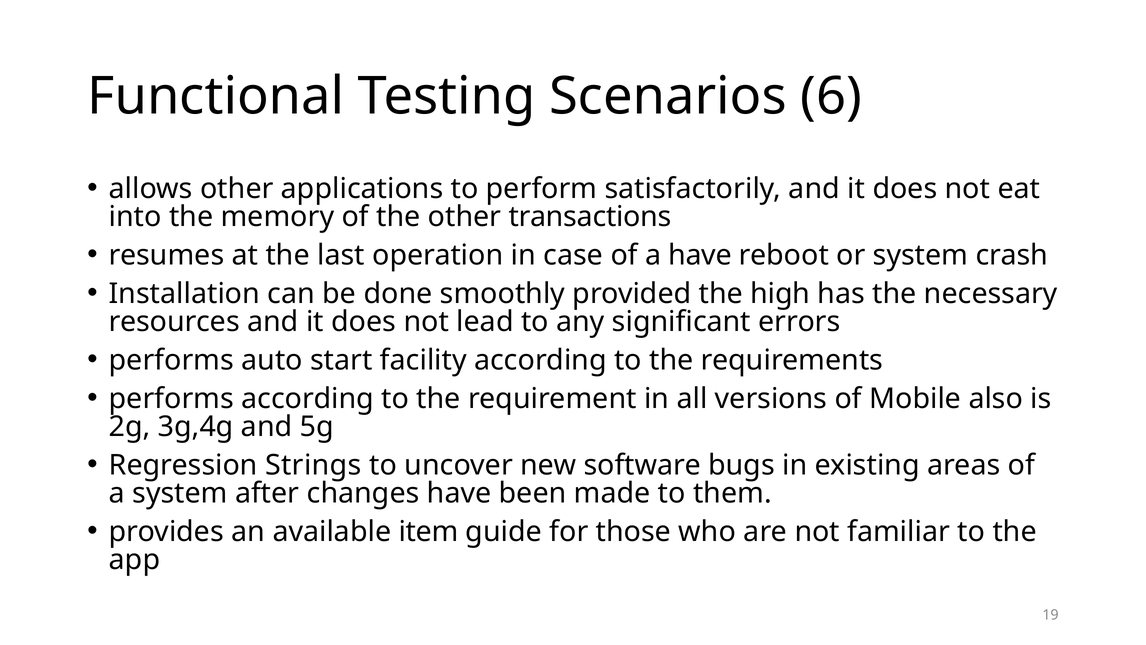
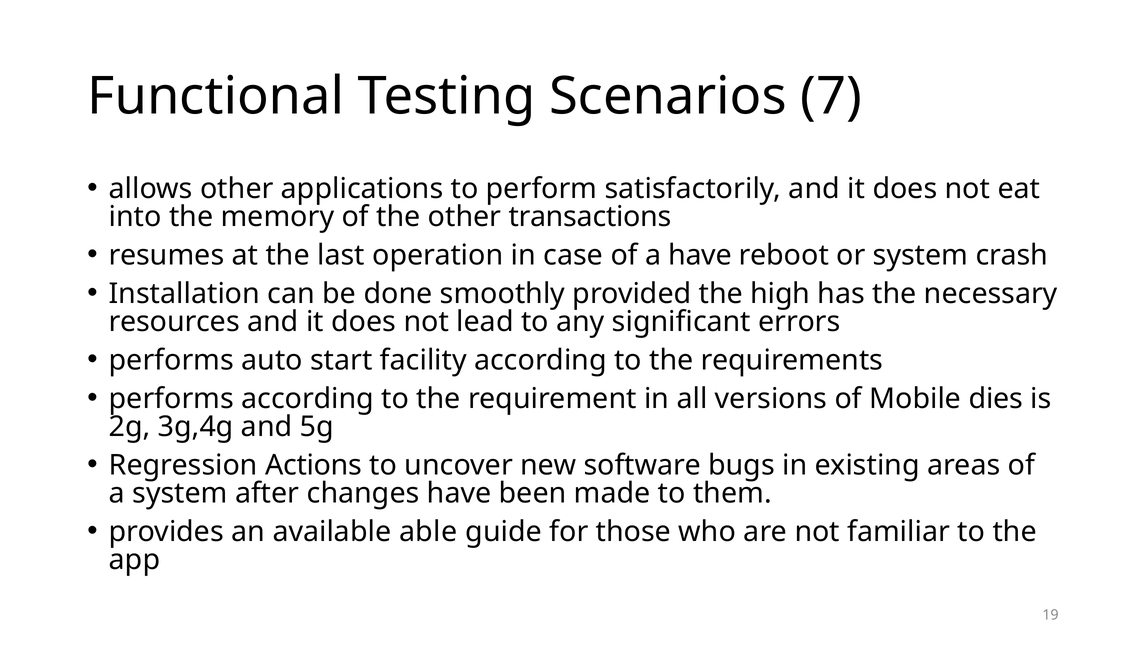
6: 6 -> 7 (831, 96)
also: also -> dies (996, 399)
Strings: Strings -> Actions (314, 465)
item: item -> able (428, 532)
